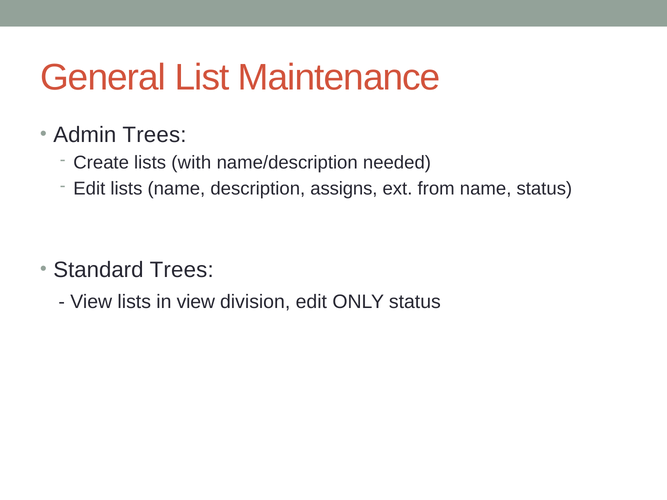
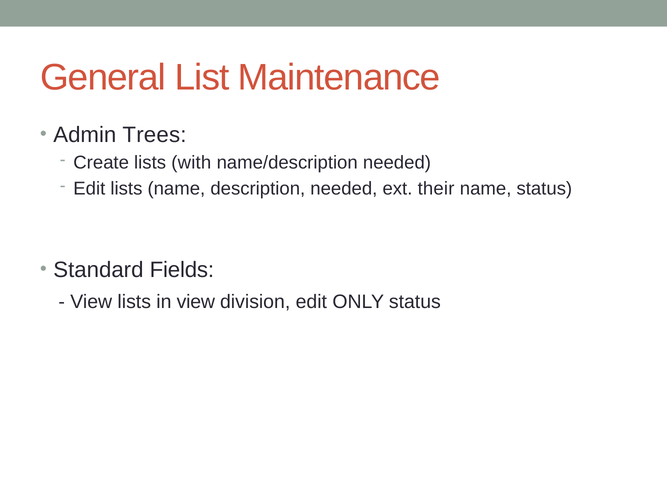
description assigns: assigns -> needed (344, 189)
from: from -> their (436, 189)
Standard Trees: Trees -> Fields (182, 270)
